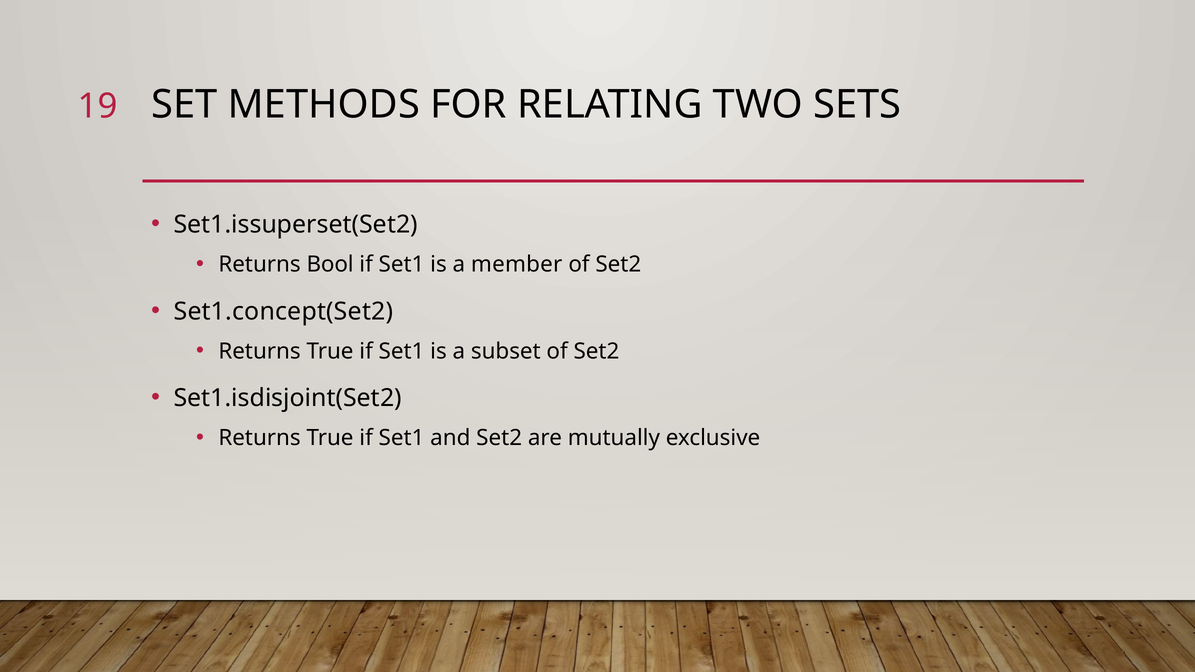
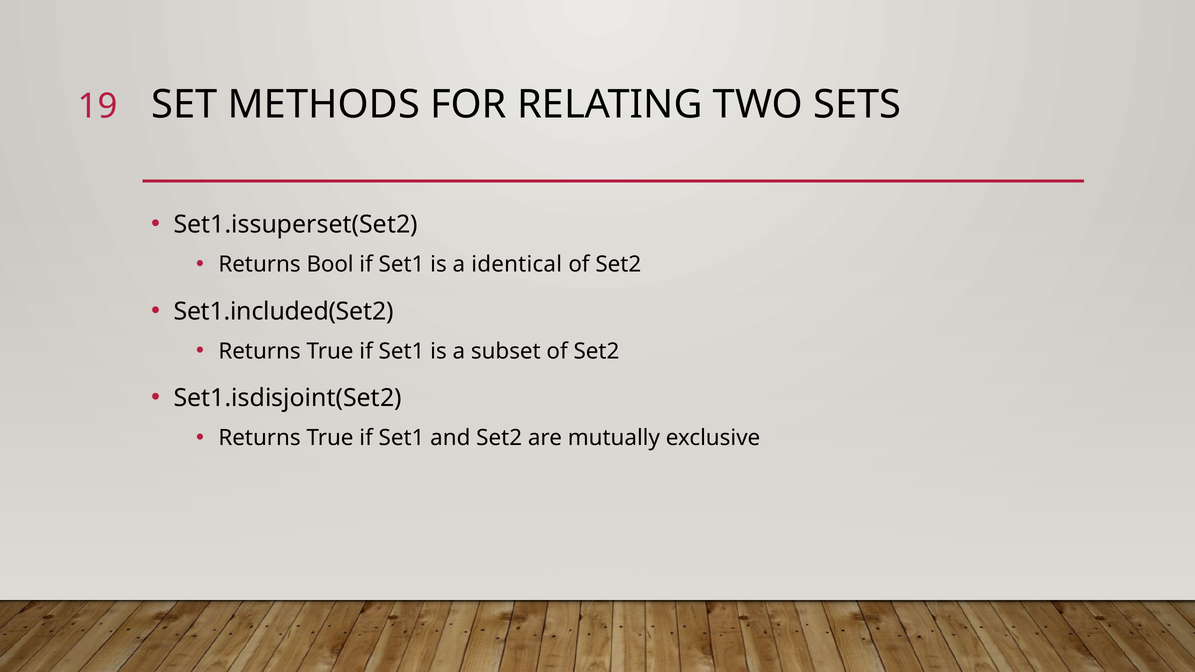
member: member -> identical (517, 264)
Set1.concept(Set2: Set1.concept(Set2 -> Set1.included(Set2 (284, 311)
